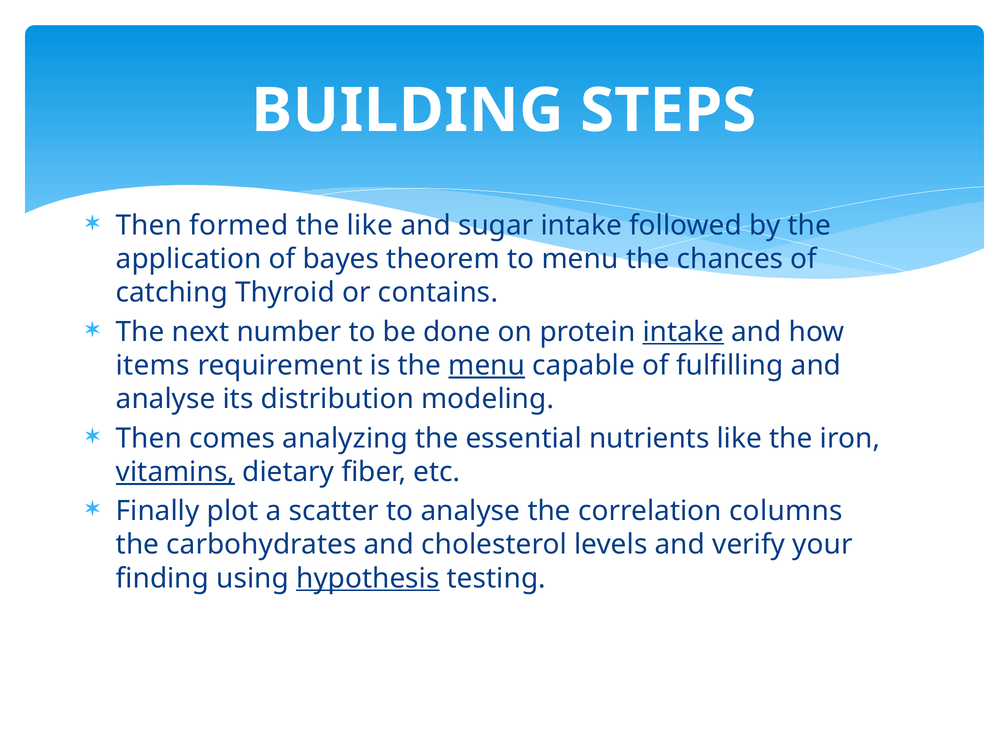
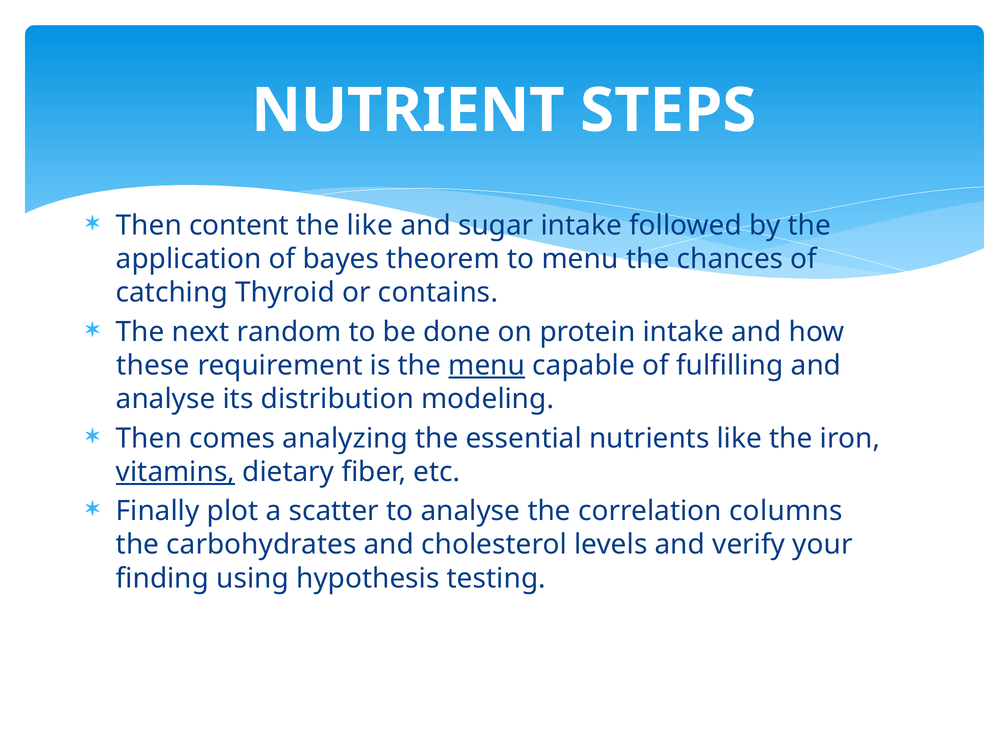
BUILDING: BUILDING -> NUTRIENT (408, 111)
formed: formed -> content (239, 225)
number: number -> random (289, 332)
intake underline: present -> none (683, 332)
items: items -> these (153, 365)
hypothesis underline: present -> none (368, 578)
